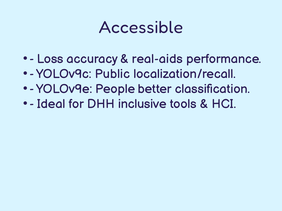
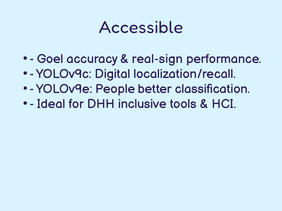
Loss: Loss -> Goel (50, 59)
real-aids: real-aids -> real-sign (157, 59)
Public: Public -> Digital (112, 74)
